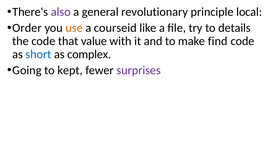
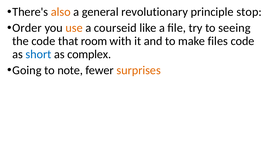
also colour: purple -> orange (61, 12)
local: local -> stop (249, 12)
details: details -> seeing (234, 28)
value: value -> room (94, 41)
find: find -> files (218, 41)
kept: kept -> note (70, 70)
surprises colour: purple -> orange (139, 70)
